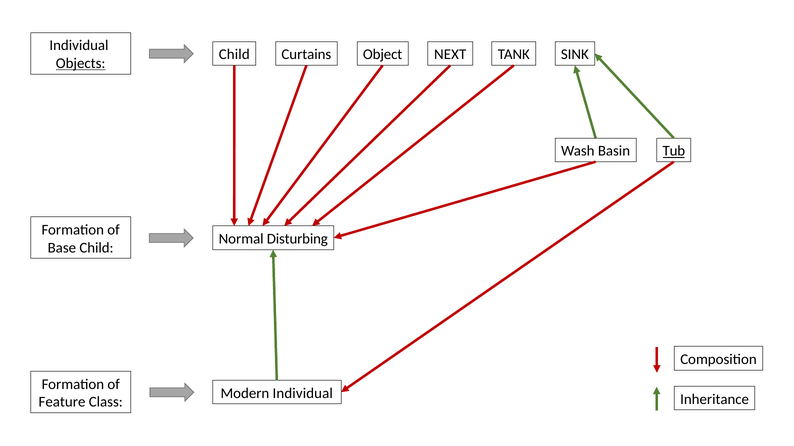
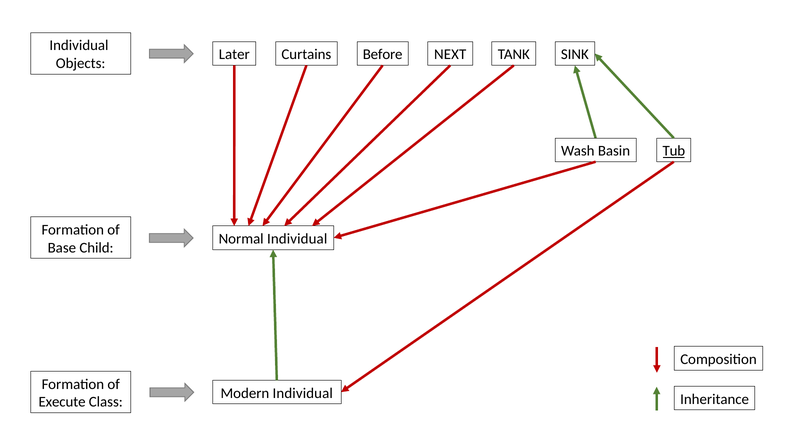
Child: Child -> Later (234, 55)
Object: Object -> Before (383, 55)
Objects underline: present -> none (81, 63)
Normal Disturbing: Disturbing -> Individual (297, 239)
Feature: Feature -> Execute (62, 403)
